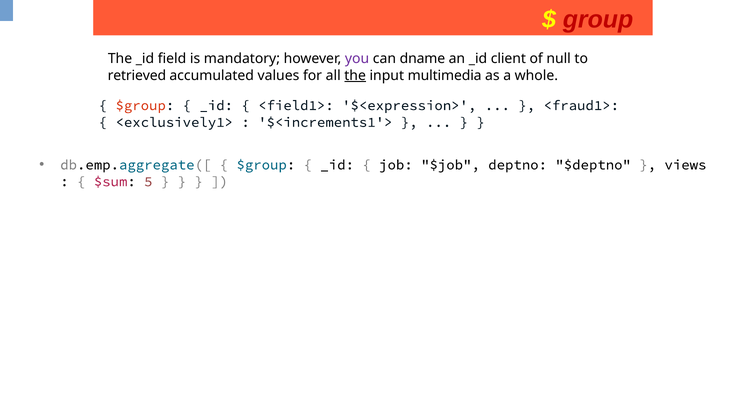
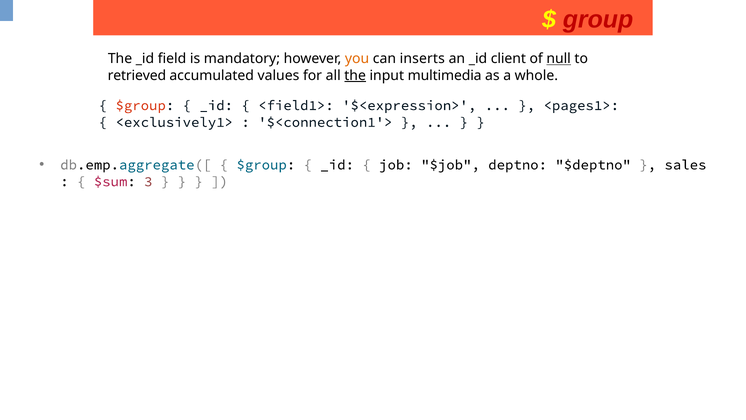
you colour: purple -> orange (357, 59)
dname: dname -> inserts (422, 59)
null underline: none -> present (559, 59)
<fraud1>: <fraud1> -> <pages1> (581, 105)
$<increments1'>: $<increments1'> -> $<connection1'> (325, 122)
views: views -> sales (685, 165)
5: 5 -> 3 (148, 181)
